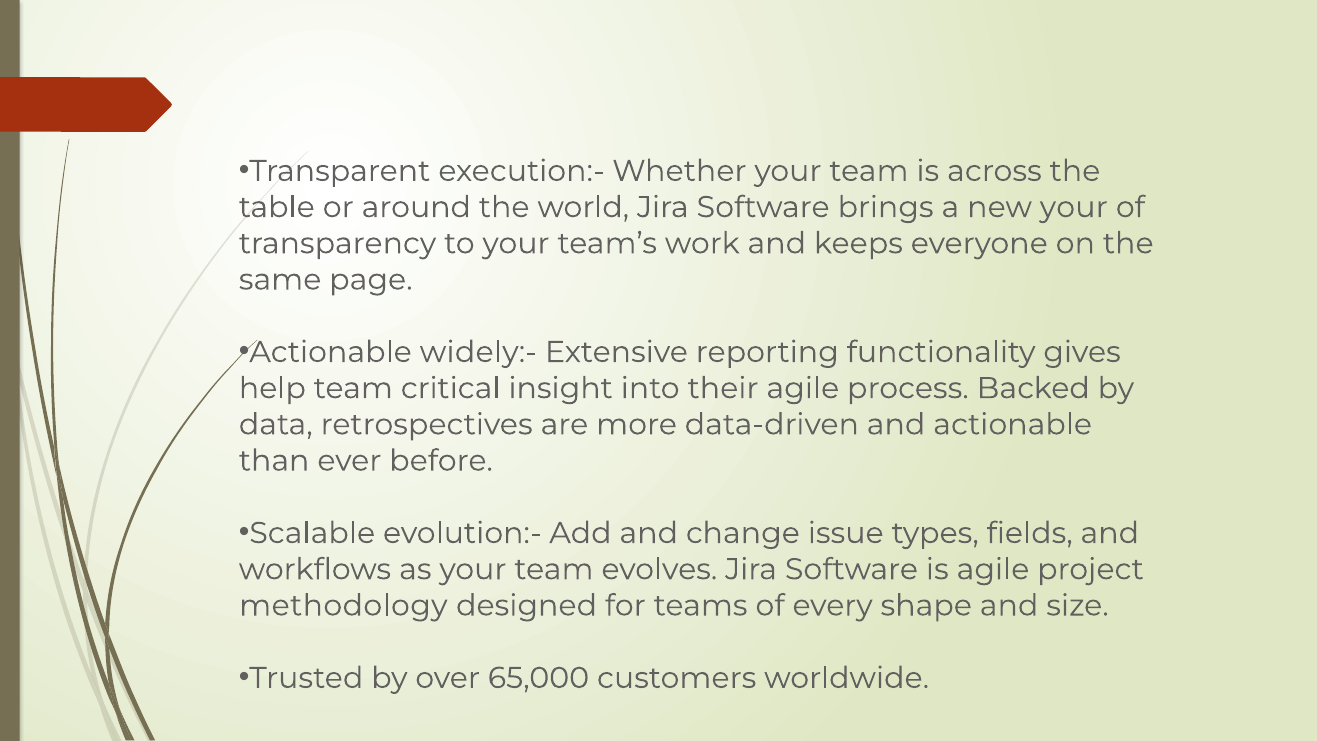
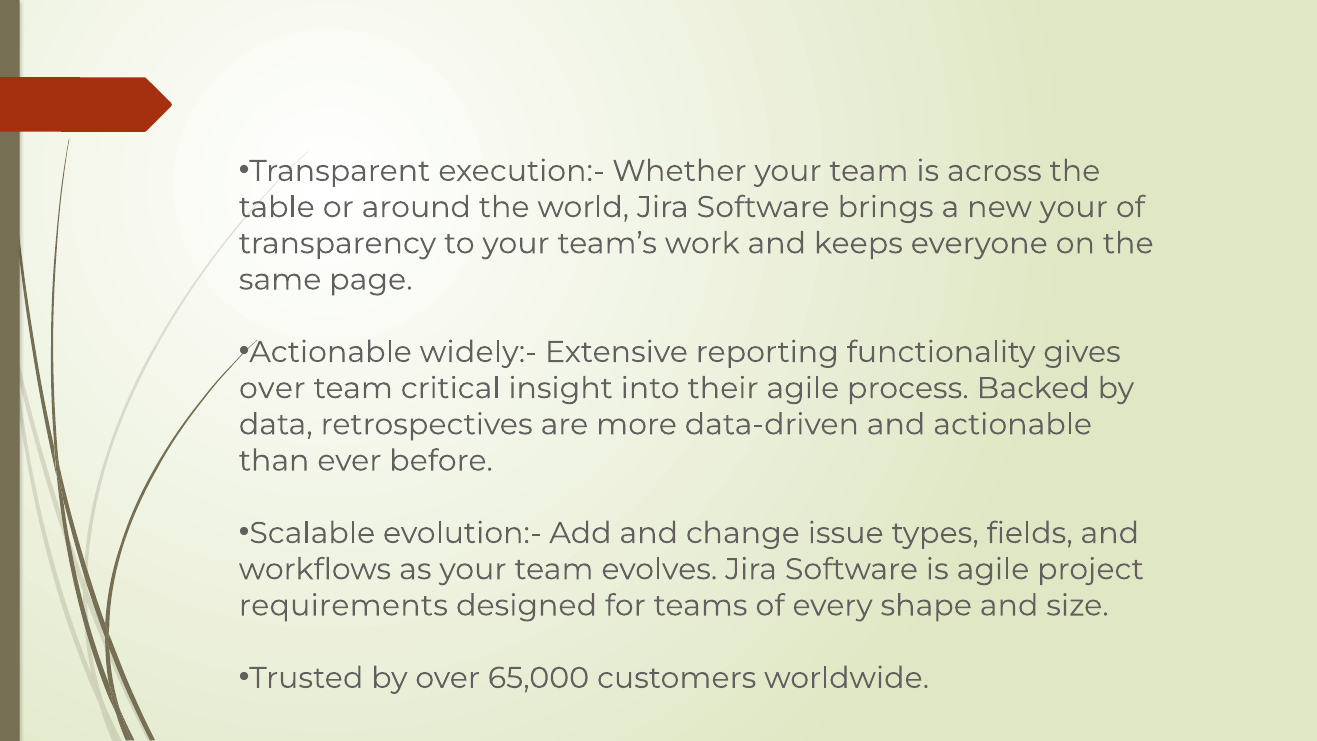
help: help -> over (272, 388)
methodology: methodology -> requirements (343, 605)
